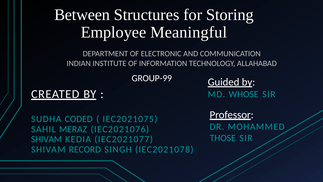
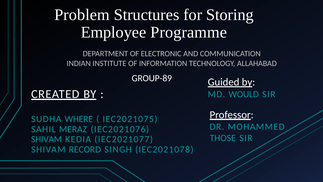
Between: Between -> Problem (82, 15)
Meaningful: Meaningful -> Programme (189, 32)
GROUP-99: GROUP-99 -> GROUP-89 (152, 78)
WHOSE: WHOSE -> WOULD (244, 94)
CODED: CODED -> WHERE (79, 119)
